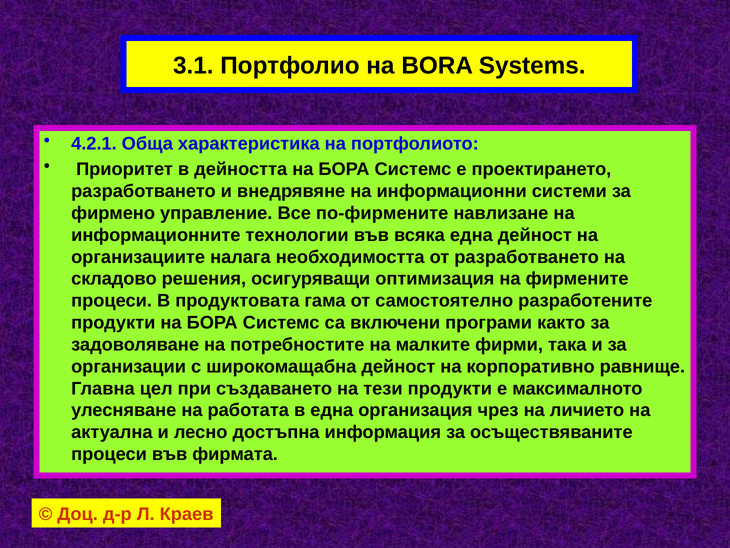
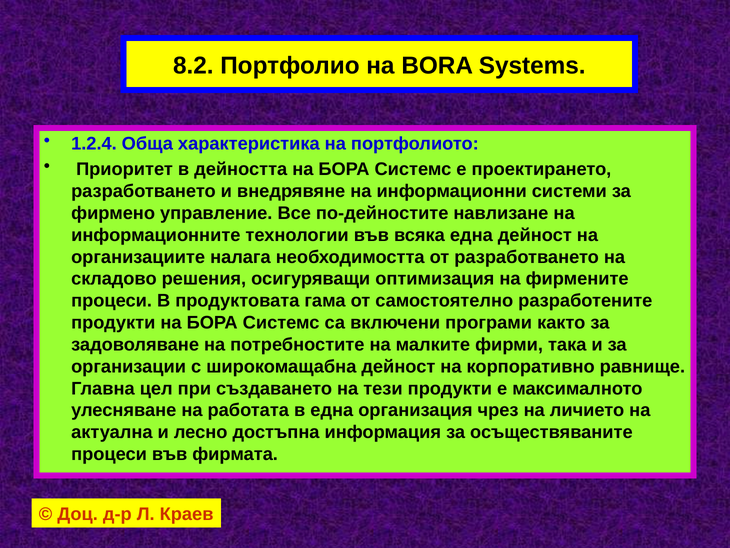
3.1: 3.1 -> 8.2 (193, 66)
4.2.1: 4.2.1 -> 1.2.4 (94, 144)
по-фирмените: по-фирмените -> по-дейностите (382, 213)
